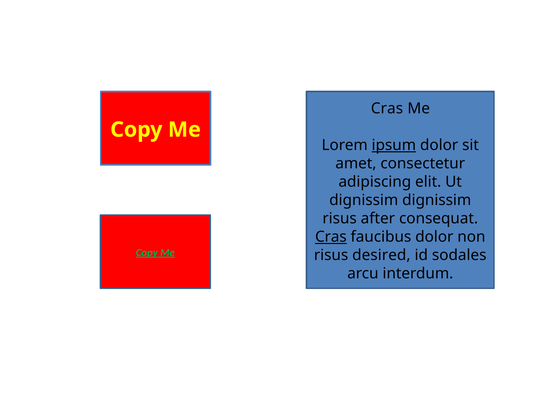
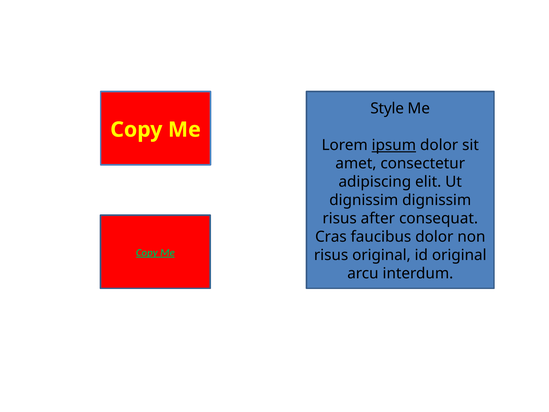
Cras: Cras -> Style (387, 109)
Cras underline: present -> none (331, 237)
risus desired: desired -> original (381, 255)
id sodales: sodales -> original (459, 255)
